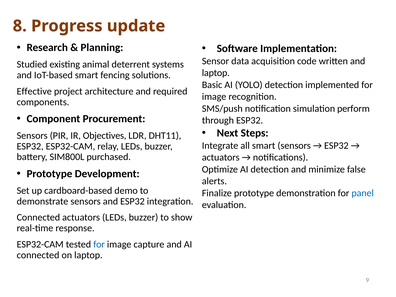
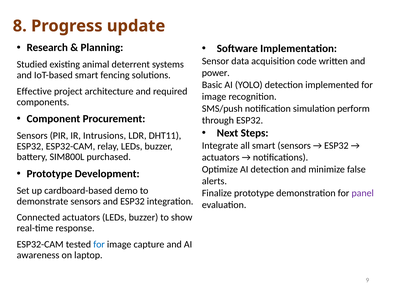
laptop: laptop -> power (216, 73)
Objectives: Objectives -> Intrusions (105, 136)
panel colour: blue -> purple (363, 193)
connected: connected -> awareness (38, 255)
